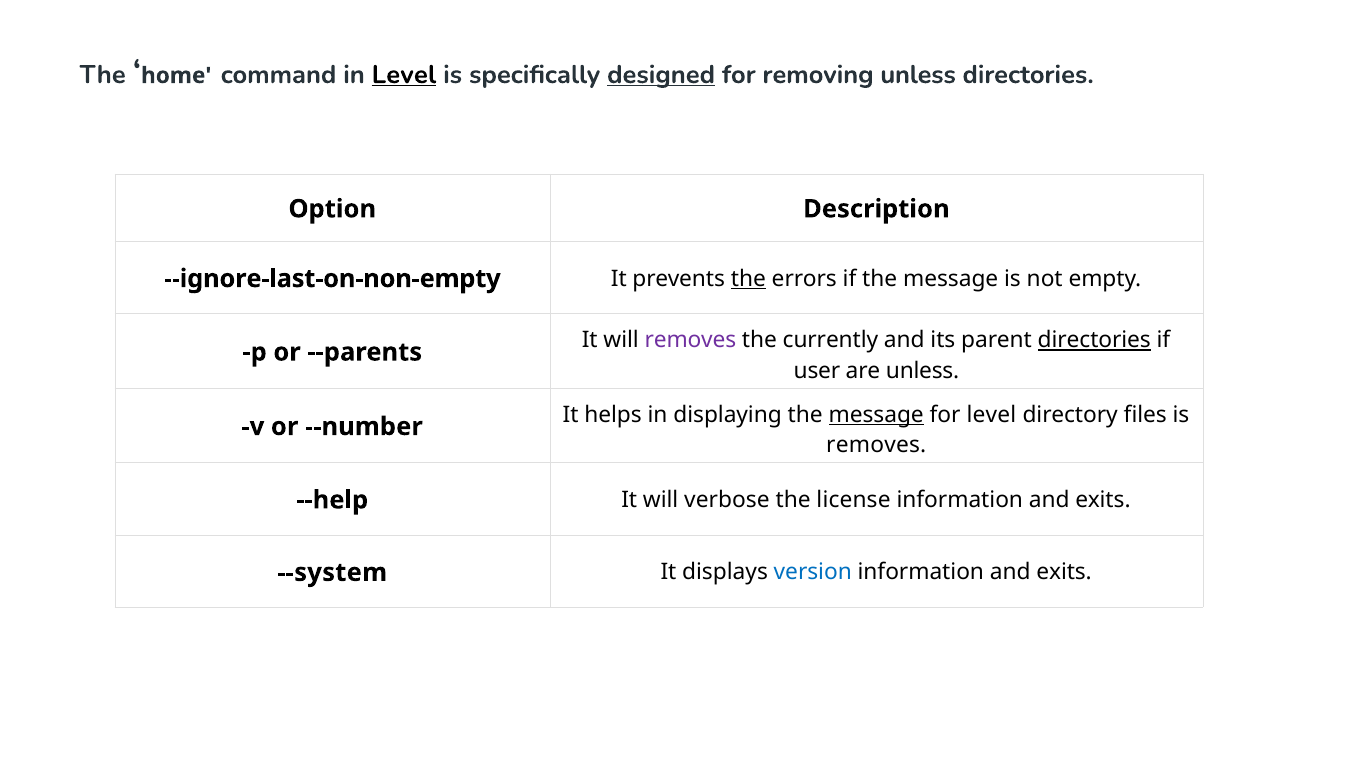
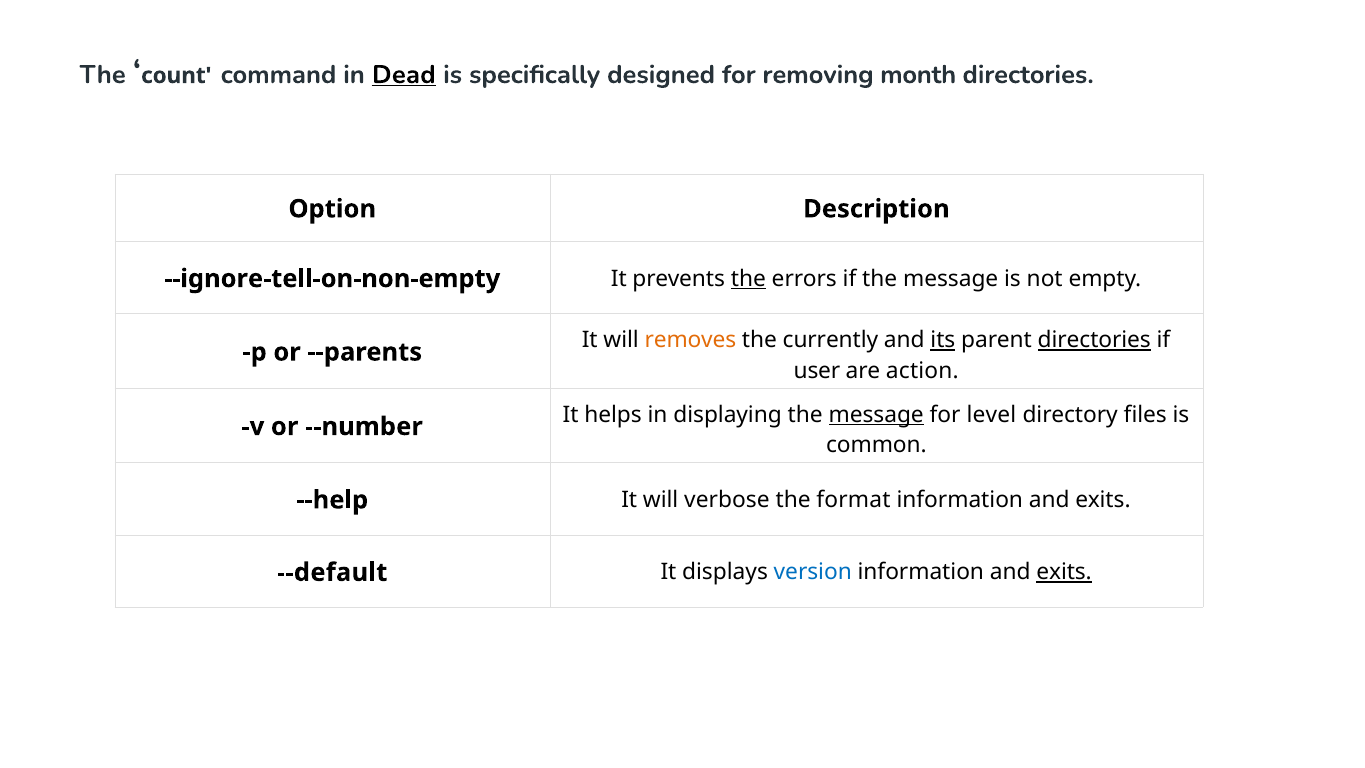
home: home -> count (176, 76)
in Level: Level -> Dead (404, 75)
designed underline: present -> none (661, 75)
removing unless: unless -> month (918, 75)
--ignore-last-on-non-empty: --ignore-last-on-non-empty -> --ignore-tell-on-non-empty (332, 279)
removes colour: purple -> orange (690, 340)
its underline: none -> present (943, 340)
are unless: unless -> action (922, 371)
removes: removes -> common (876, 445)
license: license -> format (854, 500)
--system: --system -> --default (332, 572)
exits underline: none -> present (1064, 572)
